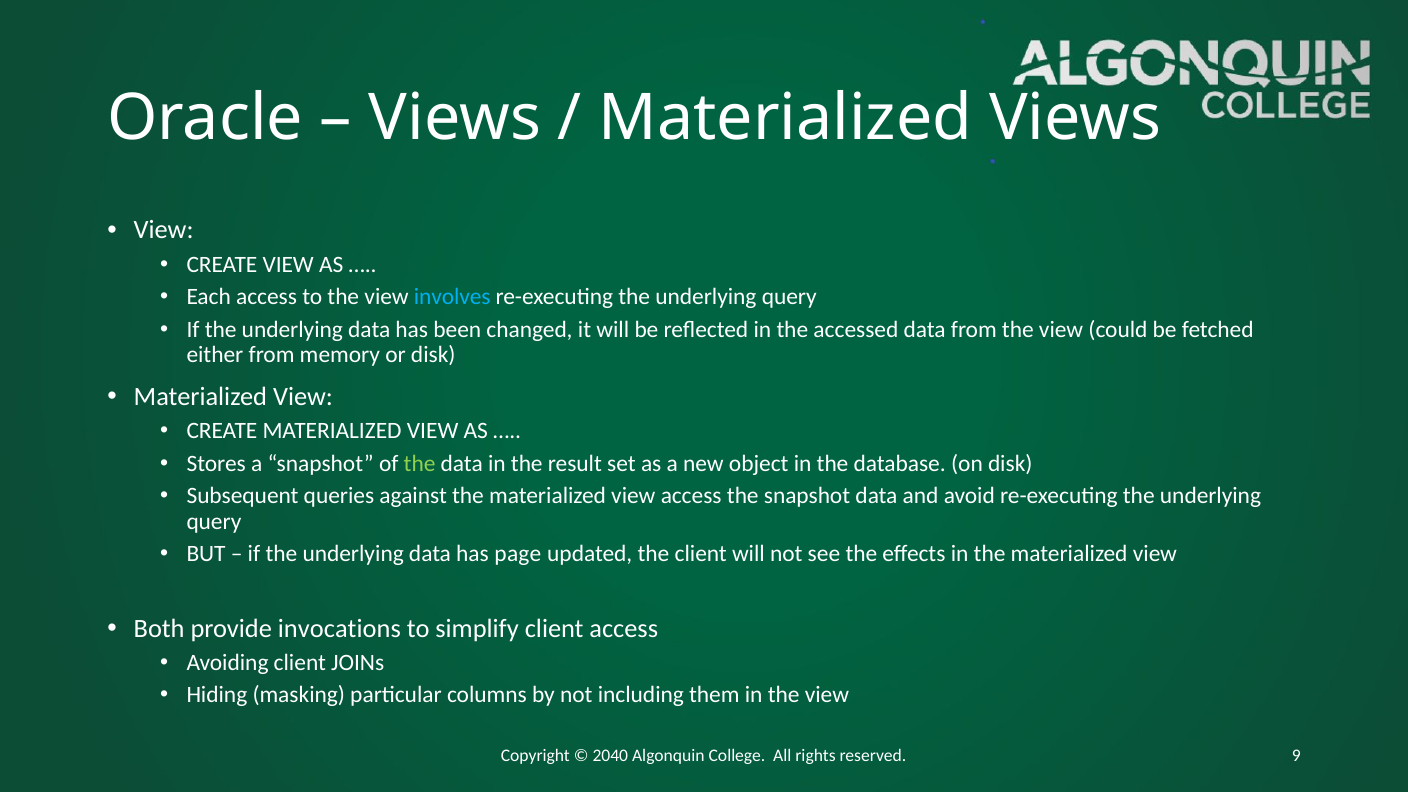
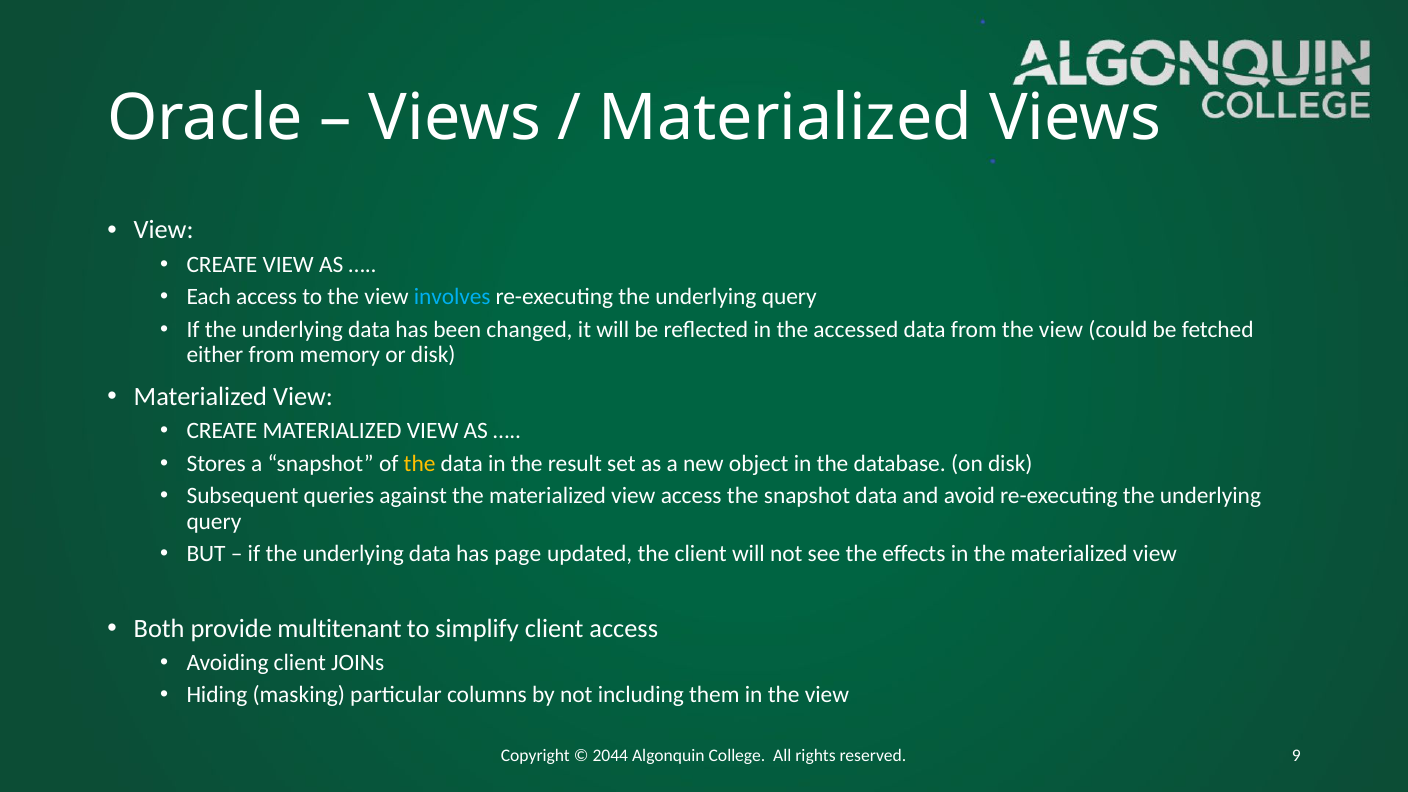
the colour: light green -> yellow (420, 464)
invocations: invocations -> multitenant (340, 628)
2040: 2040 -> 2044 (610, 756)
